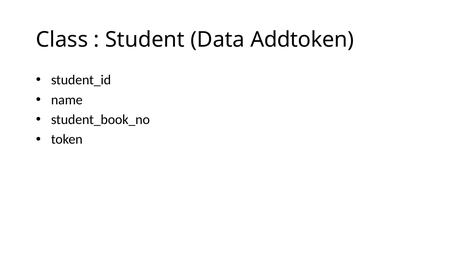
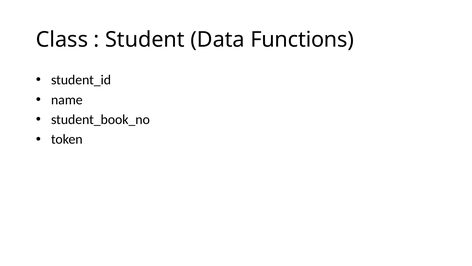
Addtoken: Addtoken -> Functions (302, 40)
